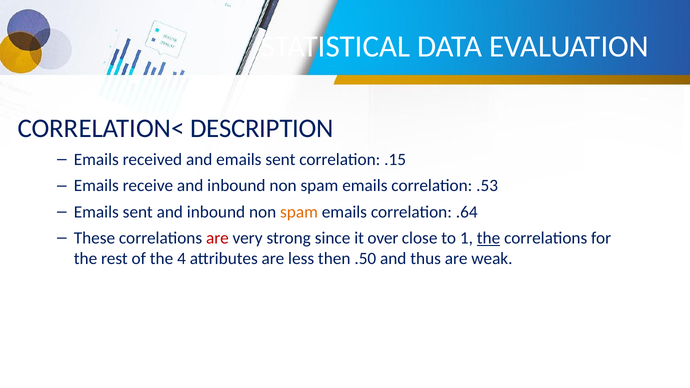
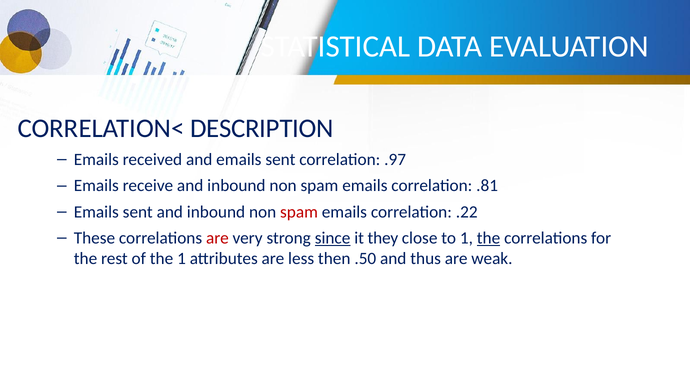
.15: .15 -> .97 (395, 160)
.53: .53 -> .81 (487, 186)
spam colour: orange -> red (299, 212)
.64: .64 -> .22 (467, 212)
since underline: none -> present (333, 238)
over: over -> they (383, 238)
the 4: 4 -> 1 (182, 259)
